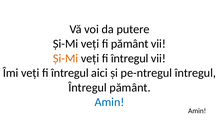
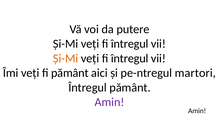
pământ: pământ -> întregul (130, 44)
Îmi veți fi întregul: întregul -> pământ (70, 73)
pe-ntregul întregul: întregul -> martori (195, 73)
Amin colour: blue -> purple (109, 102)
